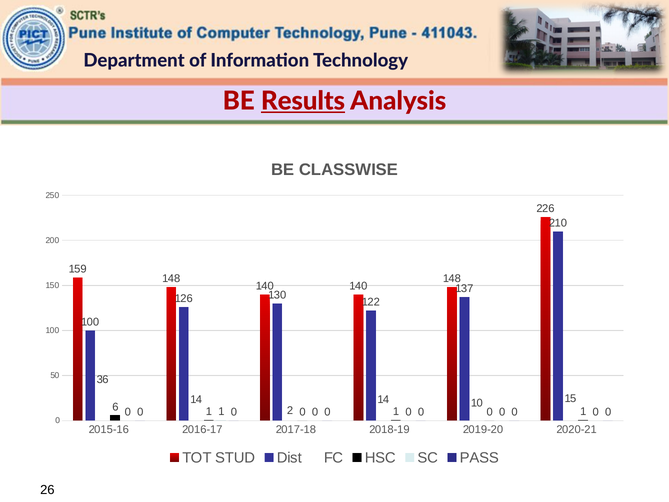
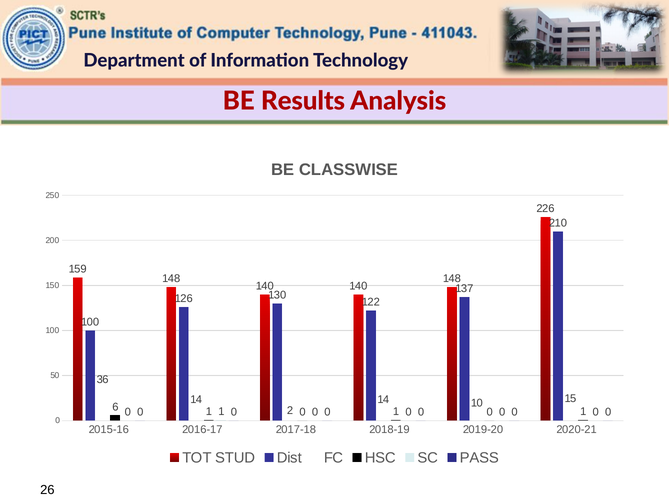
Results underline: present -> none (303, 101)
